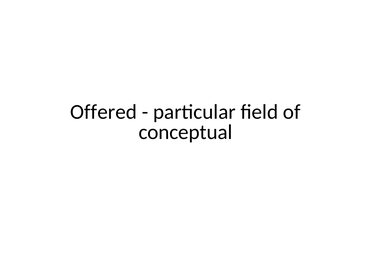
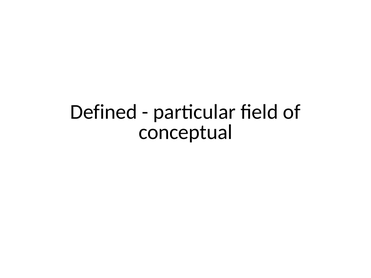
Offered: Offered -> Defined (104, 112)
